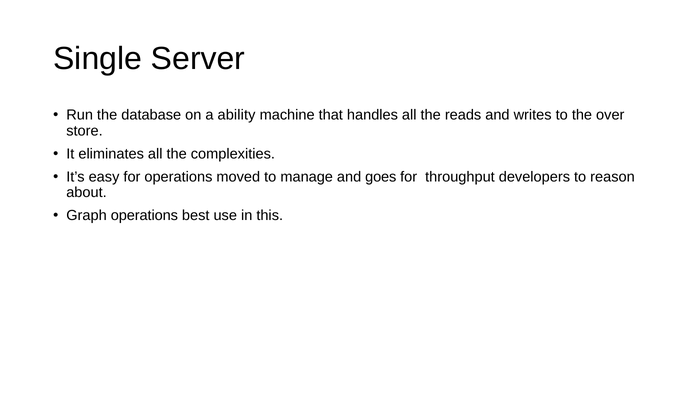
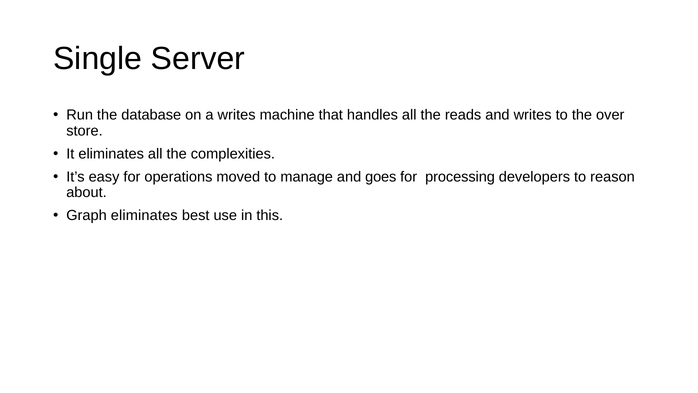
a ability: ability -> writes (237, 115)
throughput: throughput -> processing (460, 177)
Graph operations: operations -> eliminates (144, 215)
